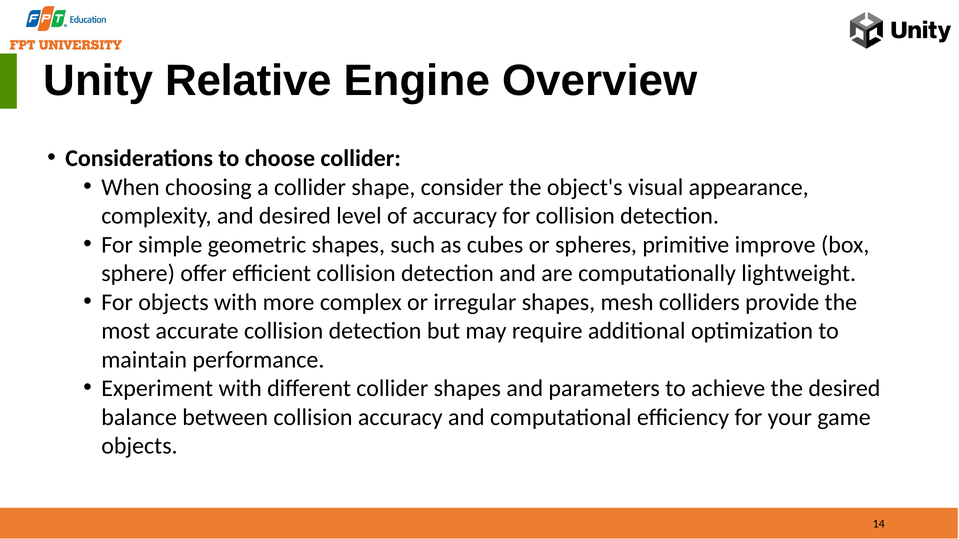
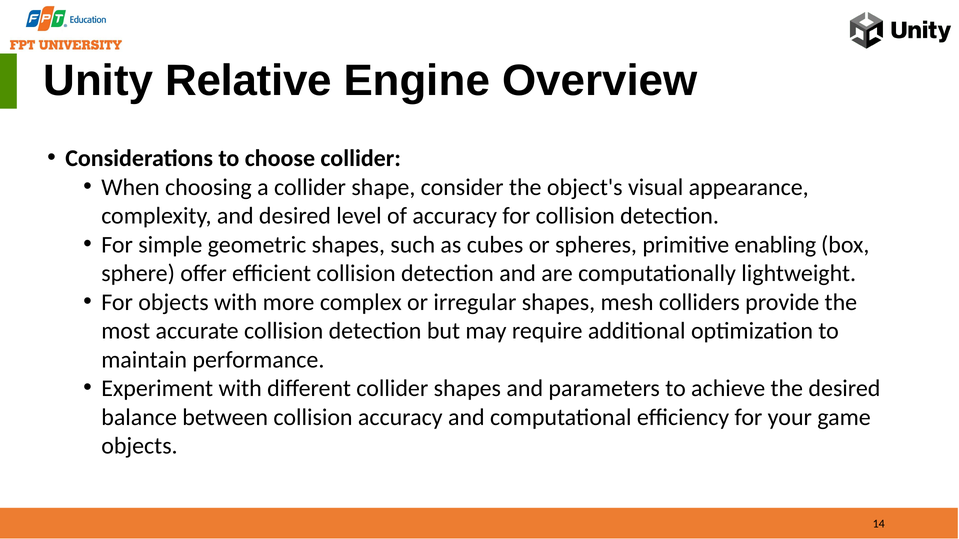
improve: improve -> enabling (775, 245)
